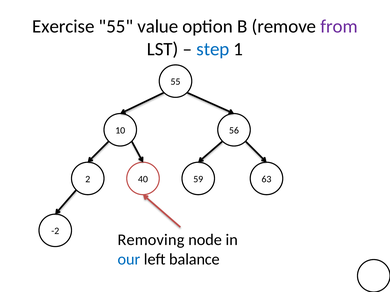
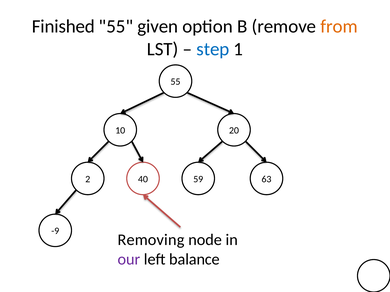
Exercise: Exercise -> Finished (63, 26)
value: value -> given (158, 26)
from colour: purple -> orange (339, 26)
56: 56 -> 20 (234, 131)
-2: -2 -> -9 (55, 231)
our colour: blue -> purple (129, 260)
